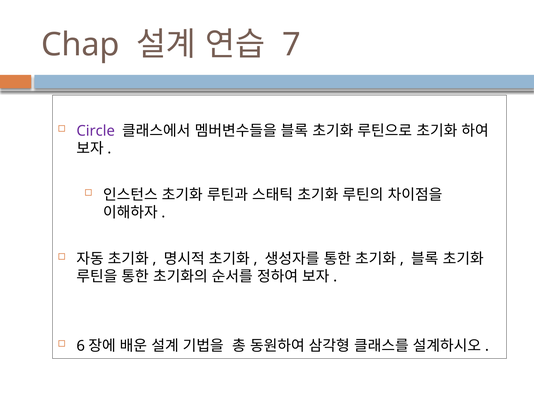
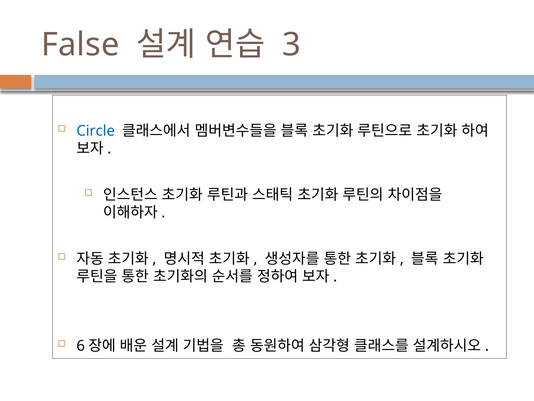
Chap: Chap -> False (80, 45)
7: 7 -> 3 (292, 45)
Circle colour: purple -> blue (96, 131)
